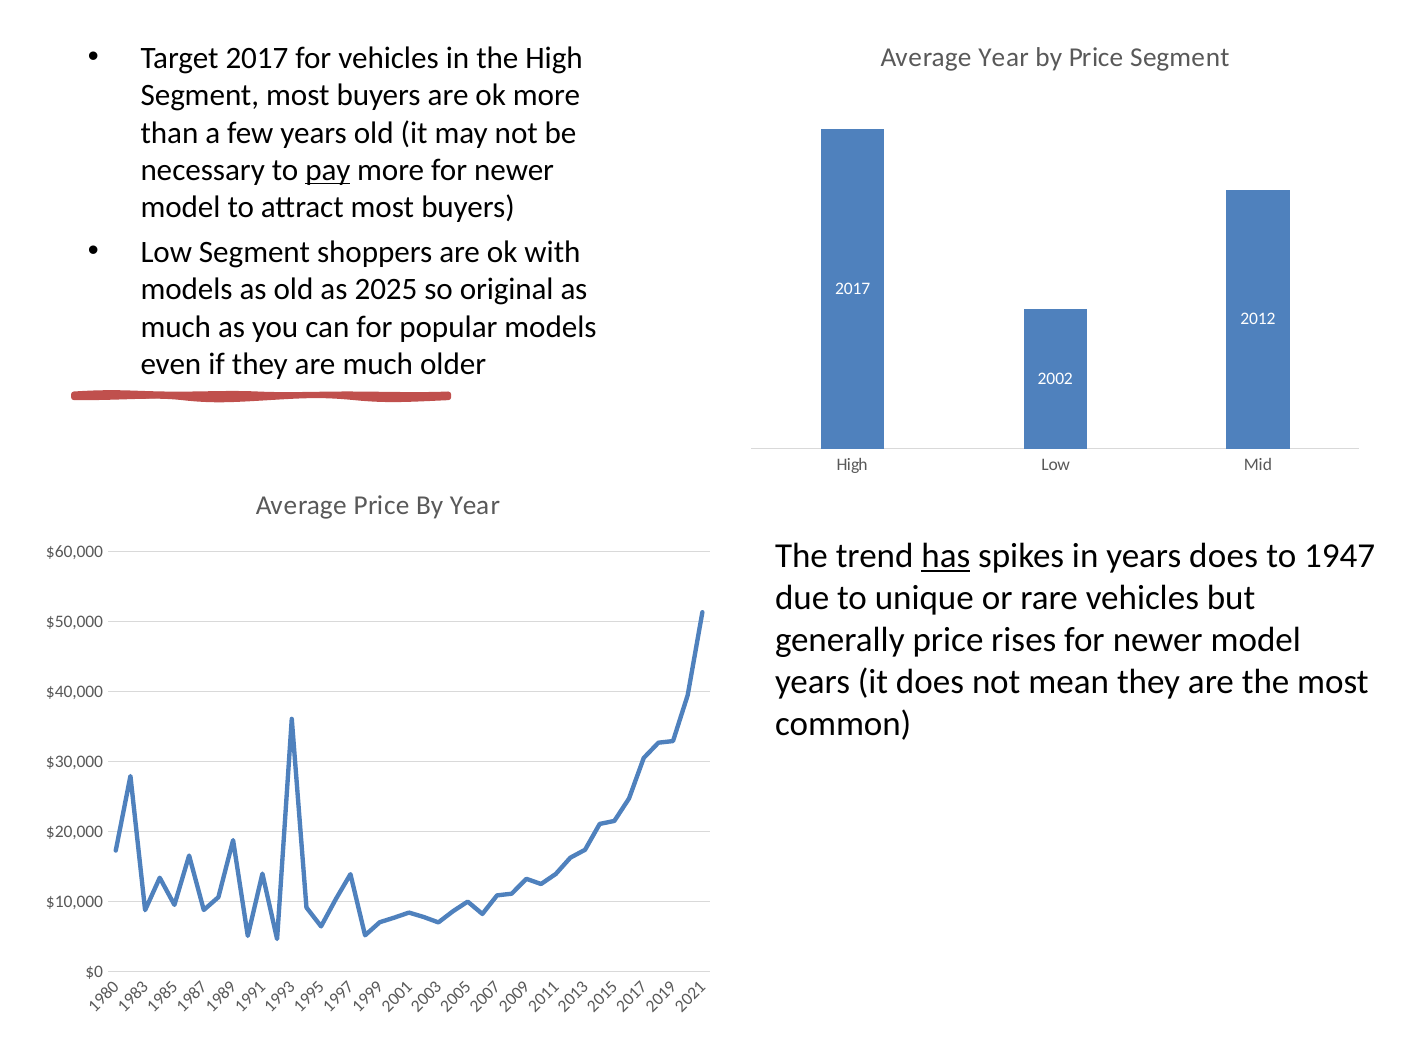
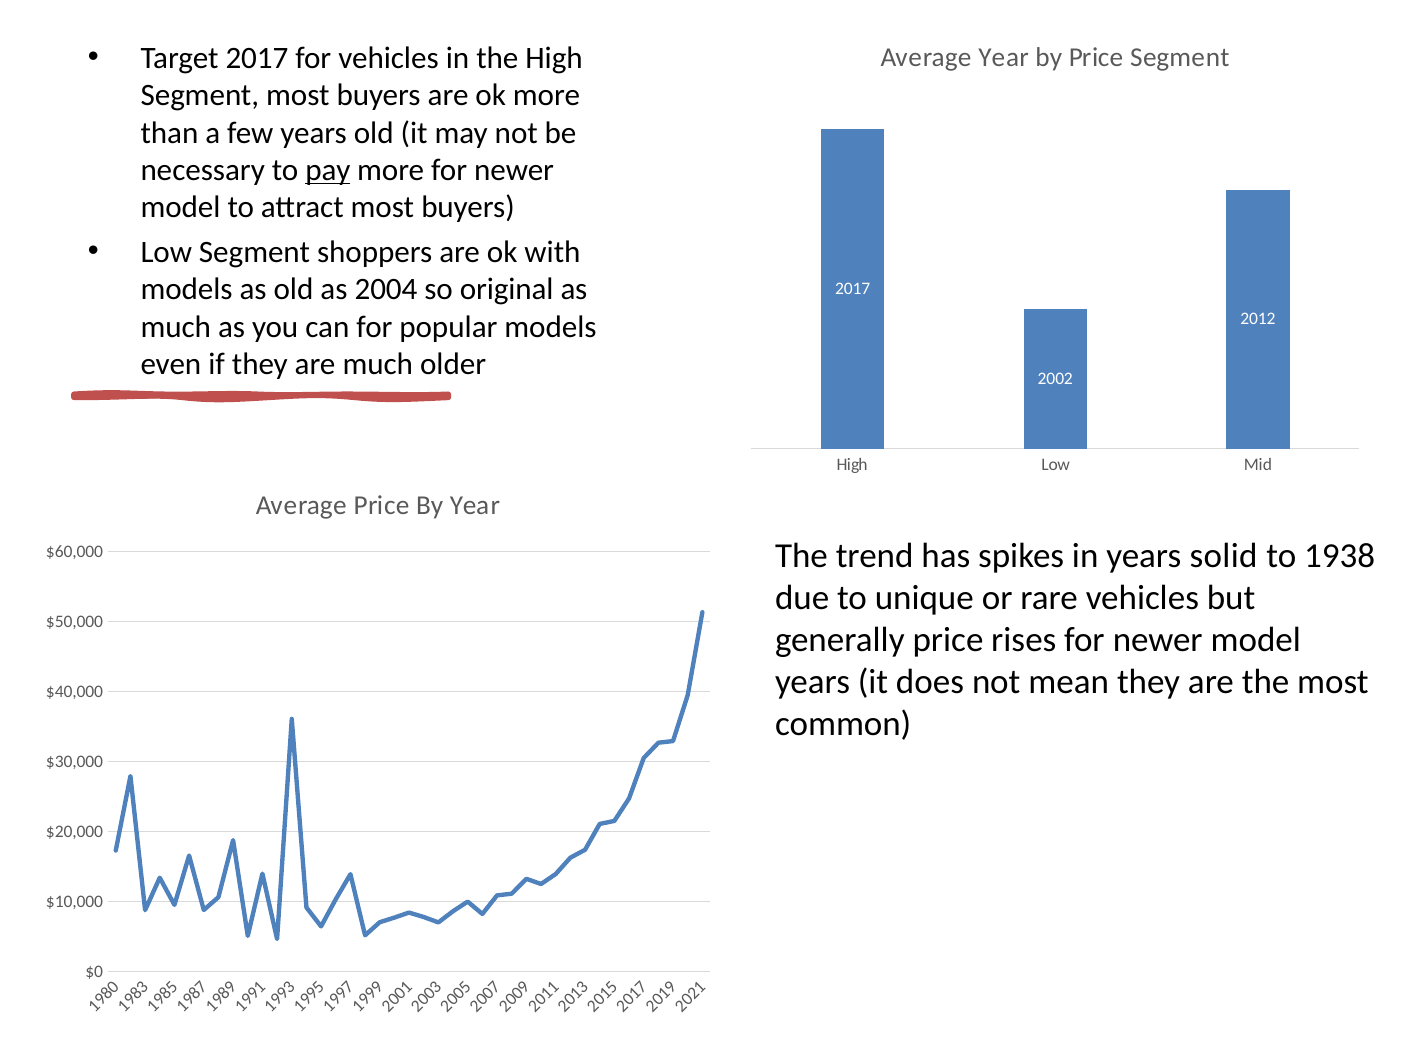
2025: 2025 -> 2004 (386, 290)
has underline: present -> none (946, 556)
years does: does -> solid (1224, 556)
1947: 1947 -> 1938 (1340, 556)
